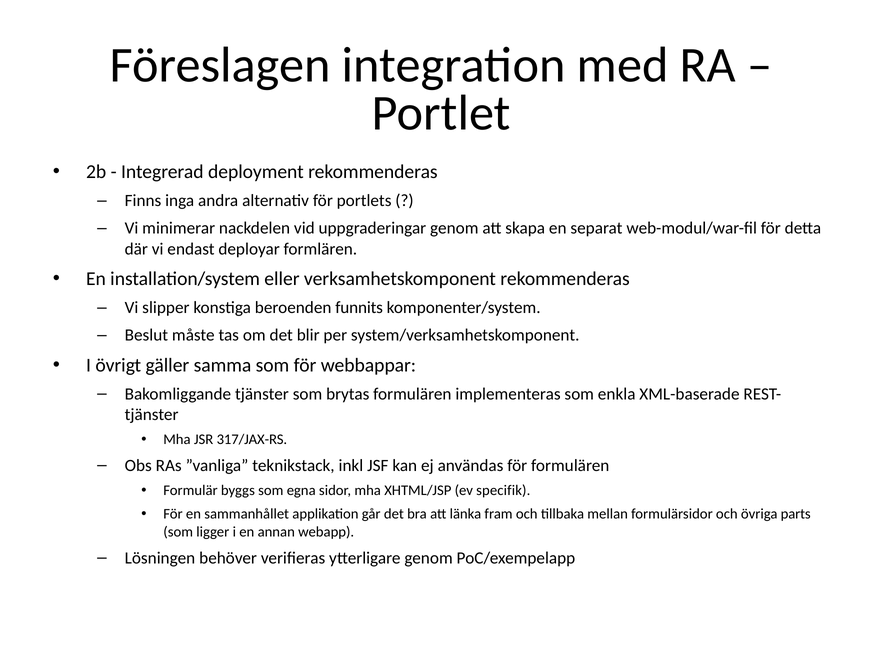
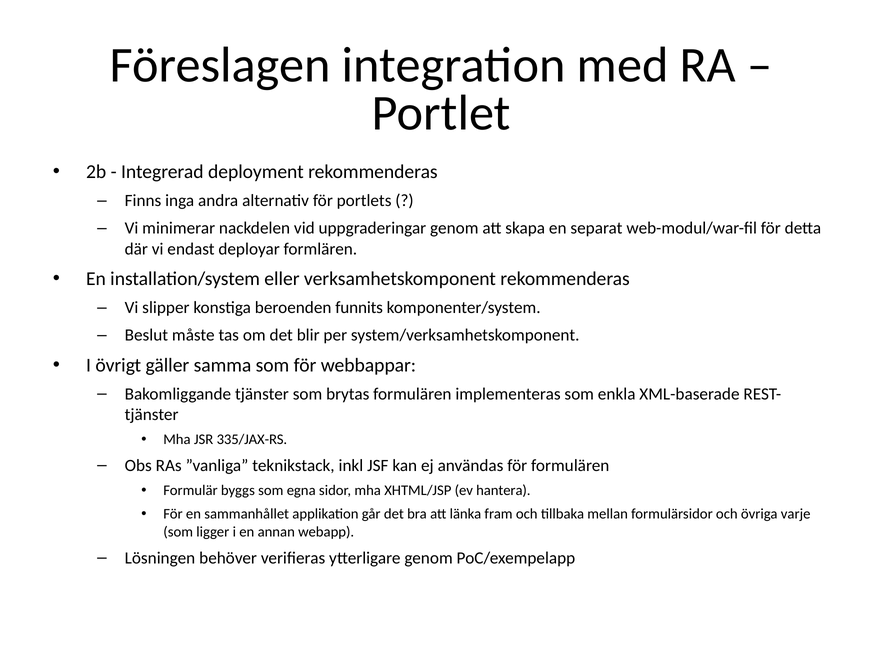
317/JAX-RS: 317/JAX-RS -> 335/JAX-RS (252, 440)
specifik: specifik -> hantera (503, 491)
parts: parts -> varje (796, 514)
